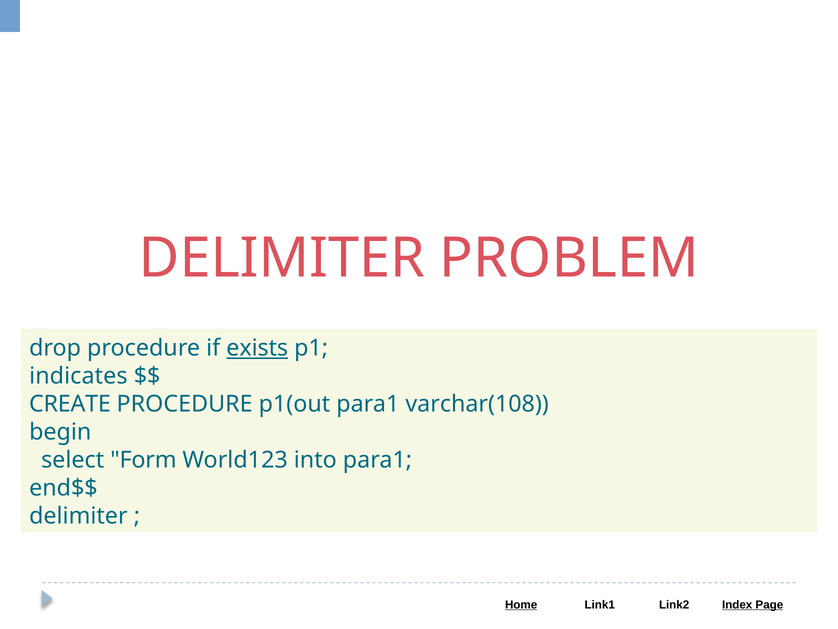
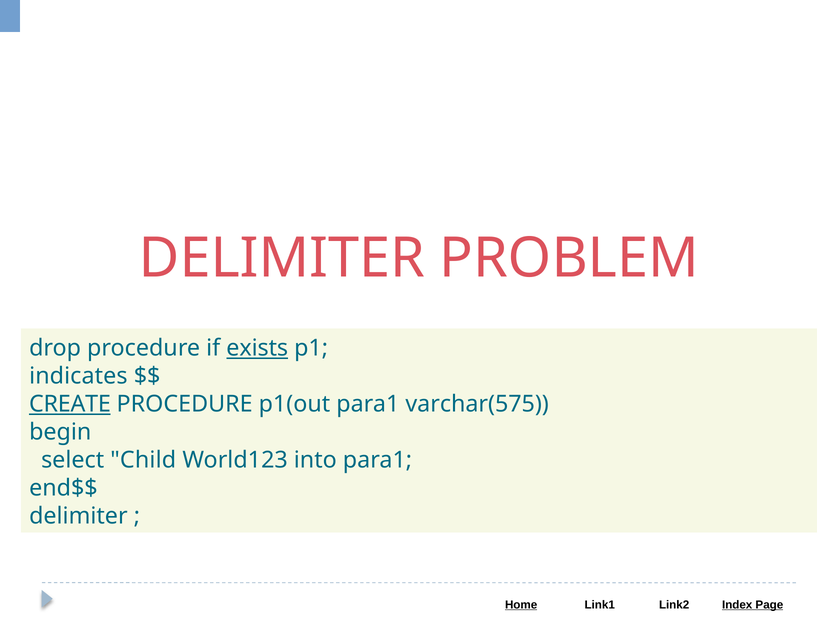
CREATE underline: none -> present (70, 404)
varchar(108: varchar(108 -> varchar(575 (477, 404)
Form: Form -> Child (143, 460)
